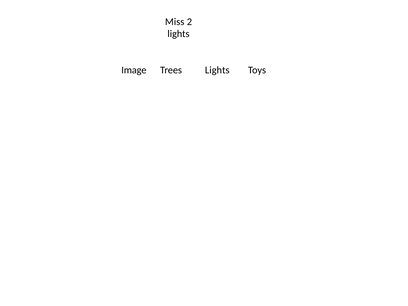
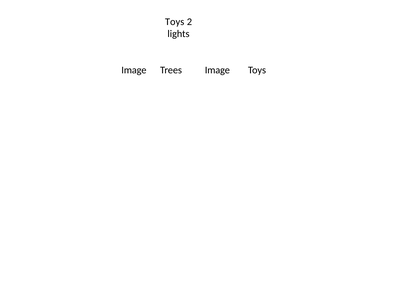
Miss: Miss -> Toys (175, 22)
Trees Lights: Lights -> Image (217, 70)
